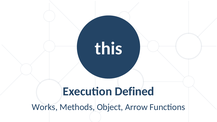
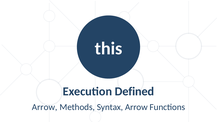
Works: Works -> Arrow (45, 107)
Object: Object -> Syntax (110, 107)
